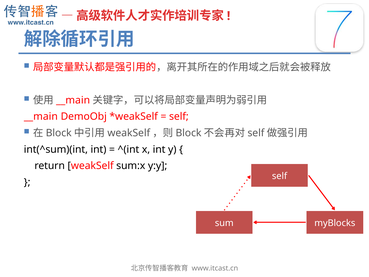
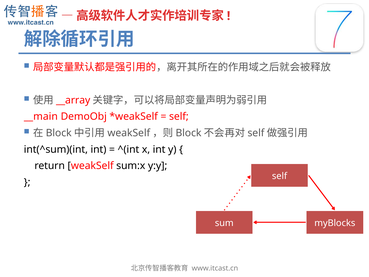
__main: __main -> __array (73, 100)
